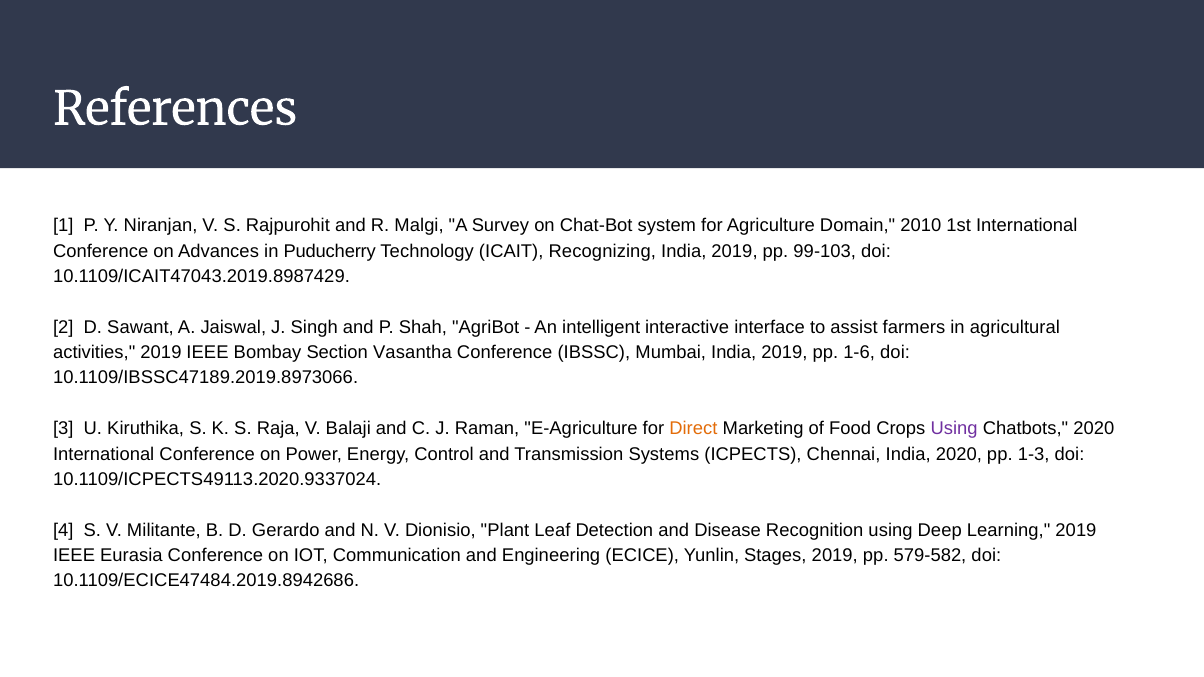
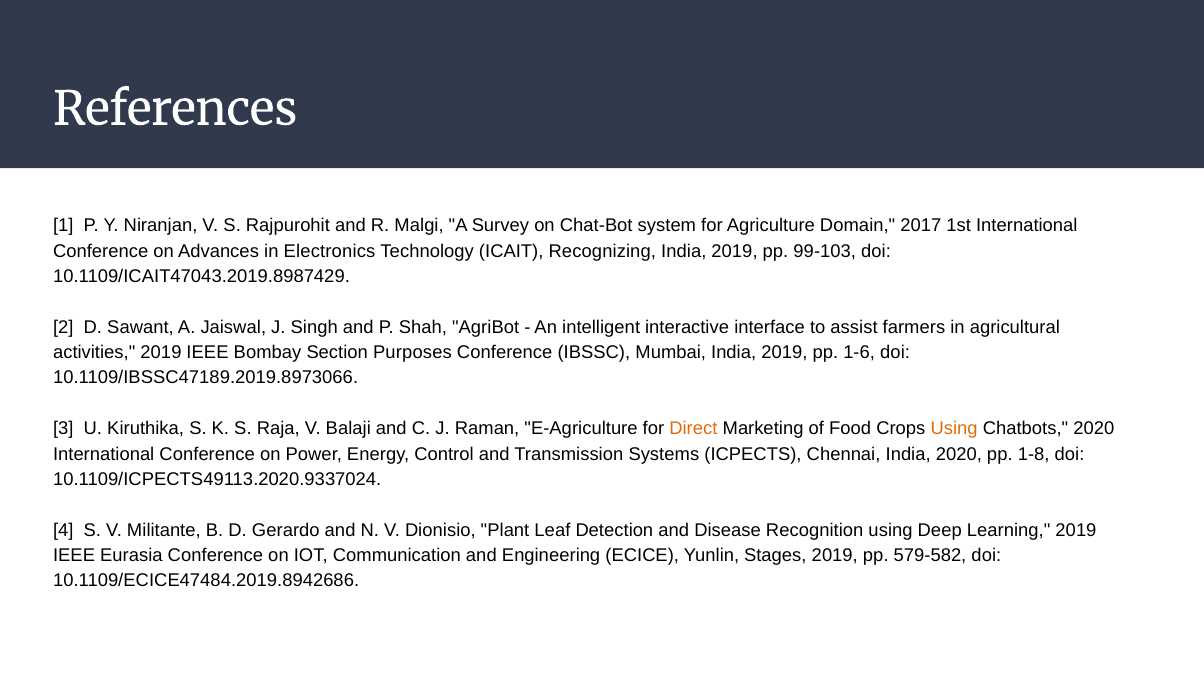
2010: 2010 -> 2017 (921, 226)
Puducherry: Puducherry -> Electronics (330, 251)
Vasantha: Vasantha -> Purposes (412, 353)
Using colour: purple -> orange (954, 429)
1-3: 1-3 -> 1-8 (1034, 454)
